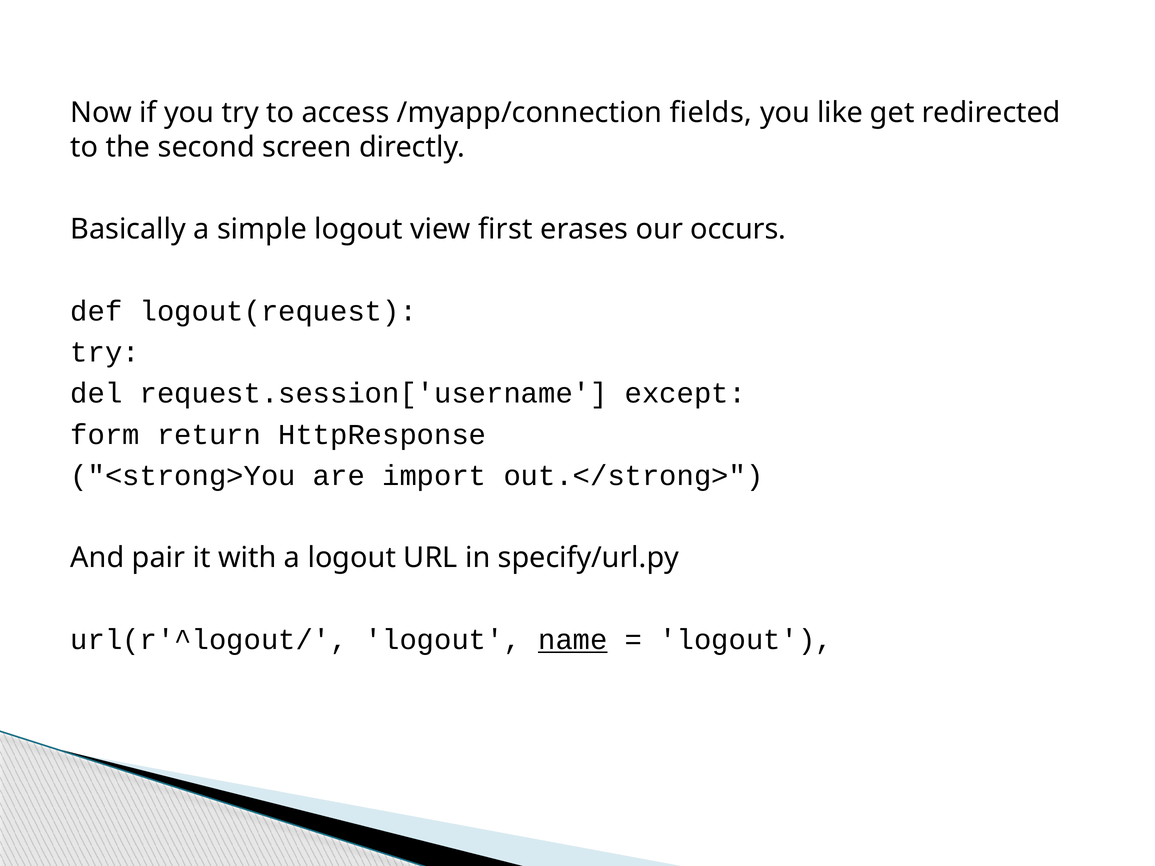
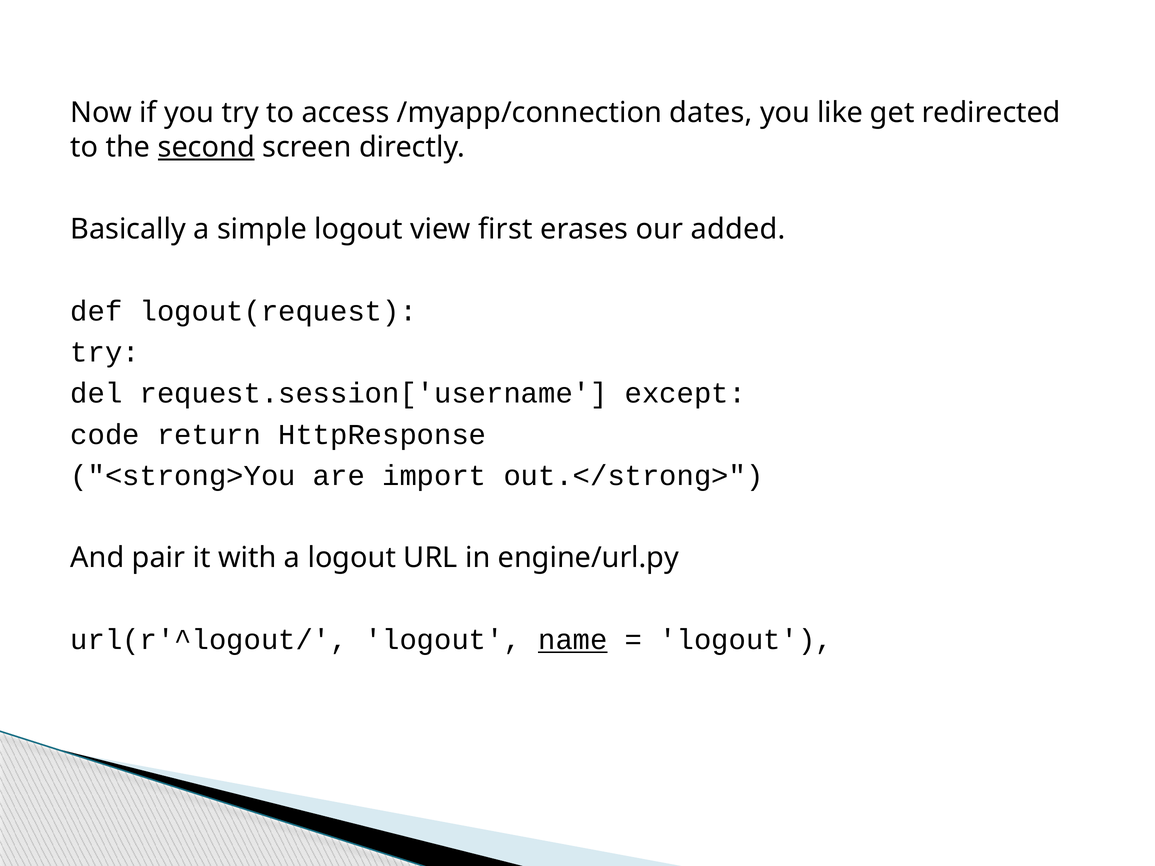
fields: fields -> dates (711, 113)
second underline: none -> present (206, 147)
occurs: occurs -> added (738, 229)
form: form -> code (105, 435)
specify/url.py: specify/url.py -> engine/url.py (588, 558)
